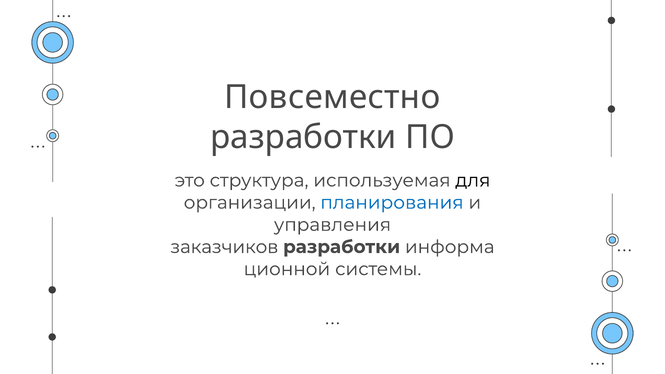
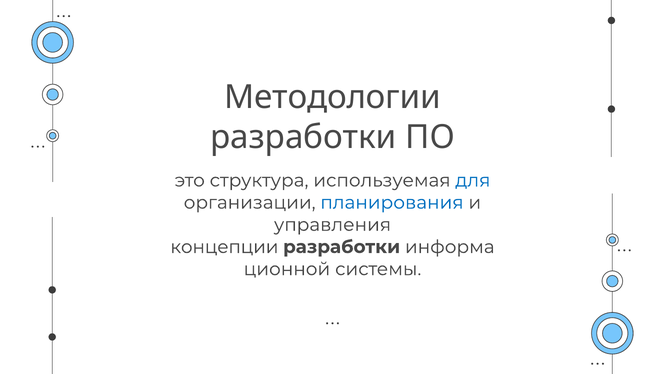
Повсеместно: Повсеместно -> Методологии (333, 97)
для colour: black -> blue (473, 180)
заказчиков: заказчиков -> концепции (224, 247)
